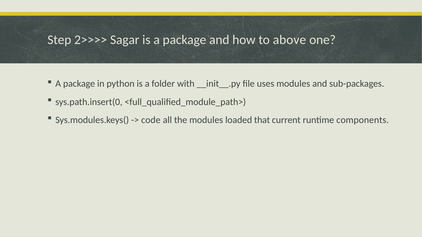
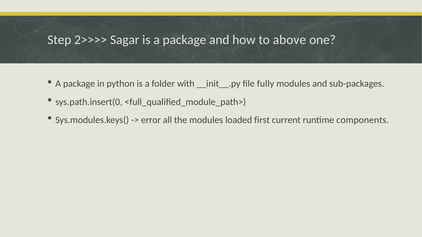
uses: uses -> fully (266, 84)
code: code -> error (151, 120)
that: that -> first (262, 120)
